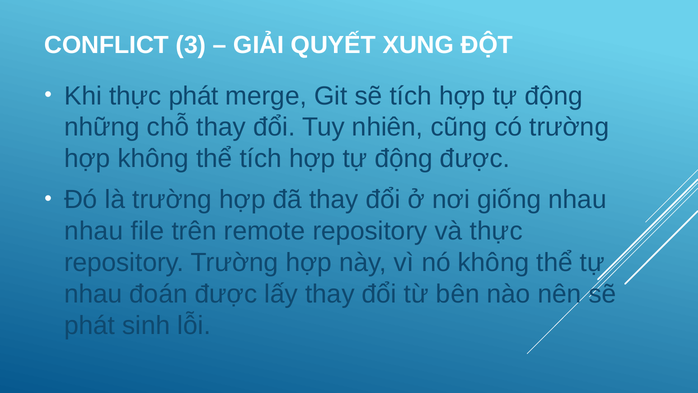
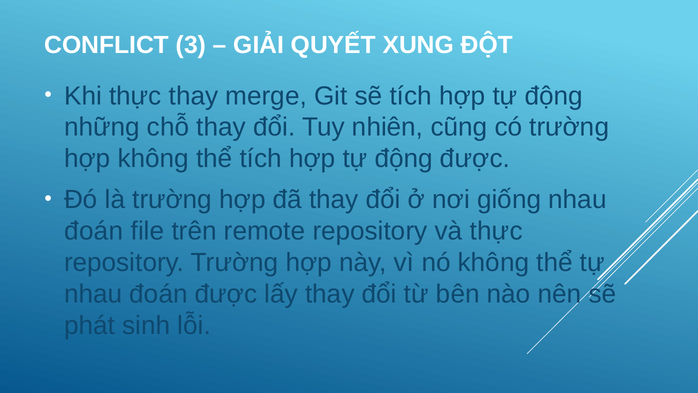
thực phát: phát -> thay (193, 96)
nhau: nhau -> đoán (94, 231)
